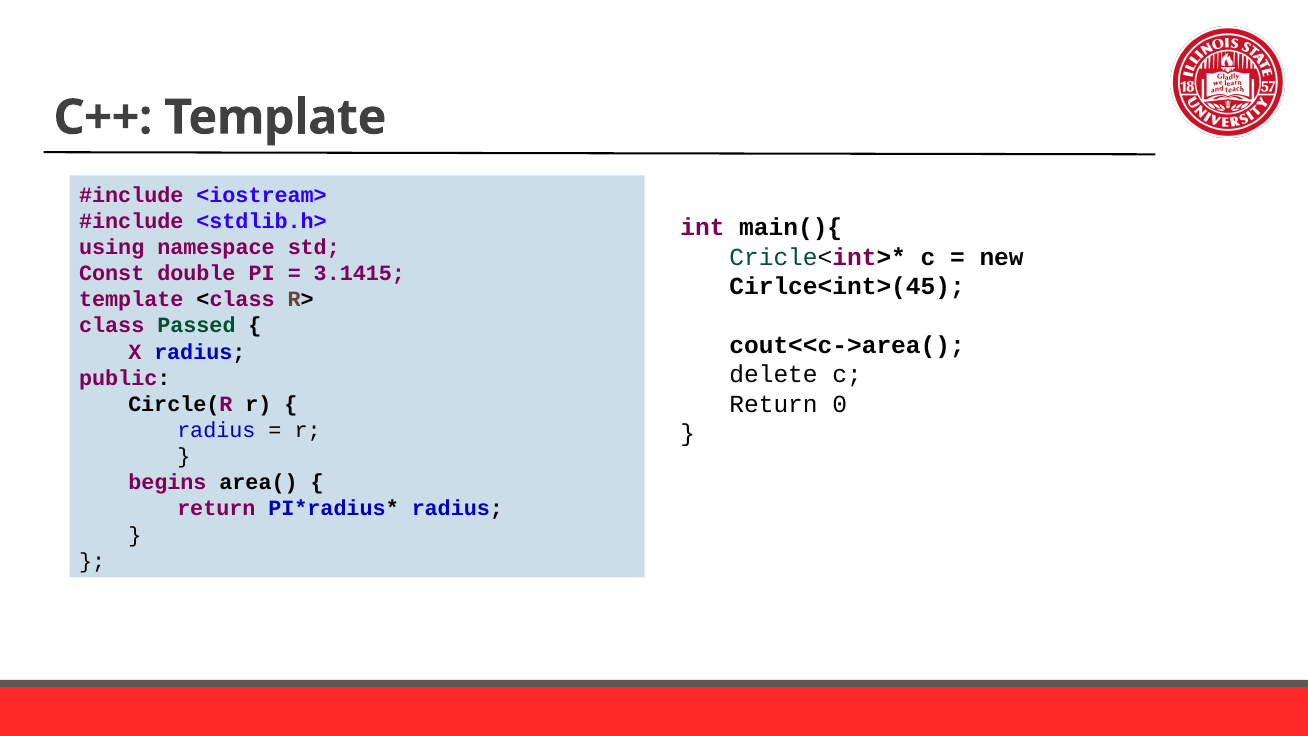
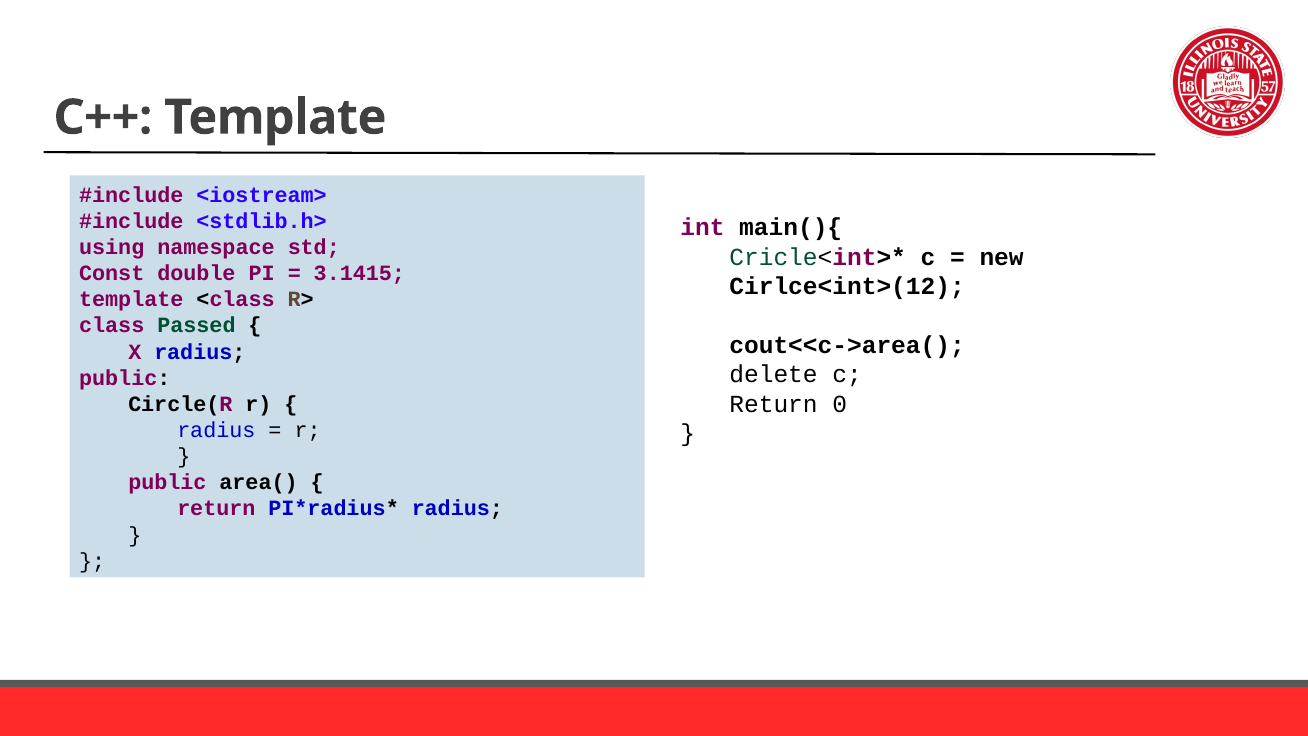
Cirlce<int>(45: Cirlce<int>(45 -> Cirlce<int>(12 (847, 286)
begins: begins -> public (167, 482)
